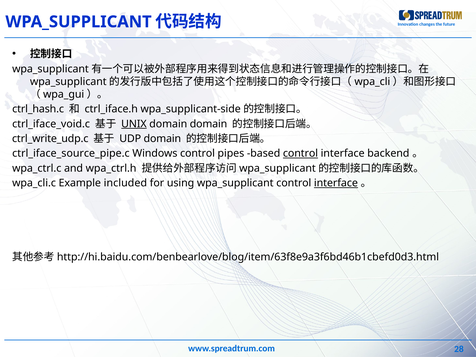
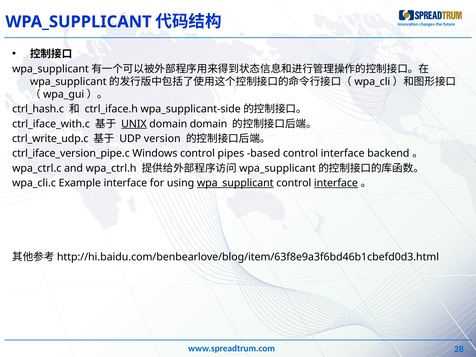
ctrl_iface_void.c: ctrl_iface_void.c -> ctrl_iface_with.c (51, 124)
UDP domain: domain -> version (162, 139)
ctrl_iface_source_pipe.c: ctrl_iface_source_pipe.c -> ctrl_iface_version_pipe.c (71, 153)
control underline: present -> none (300, 153)
Example included: included -> interface (125, 183)
wpa_supplicant underline: none -> present (235, 183)
